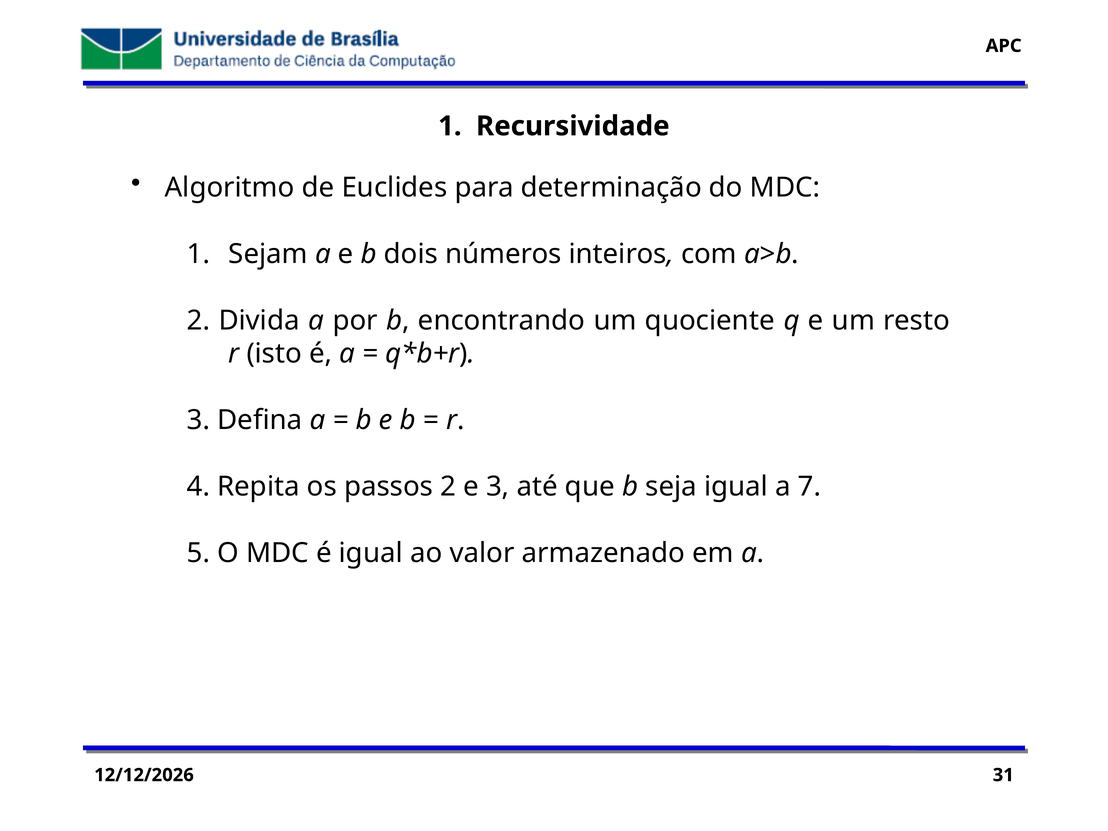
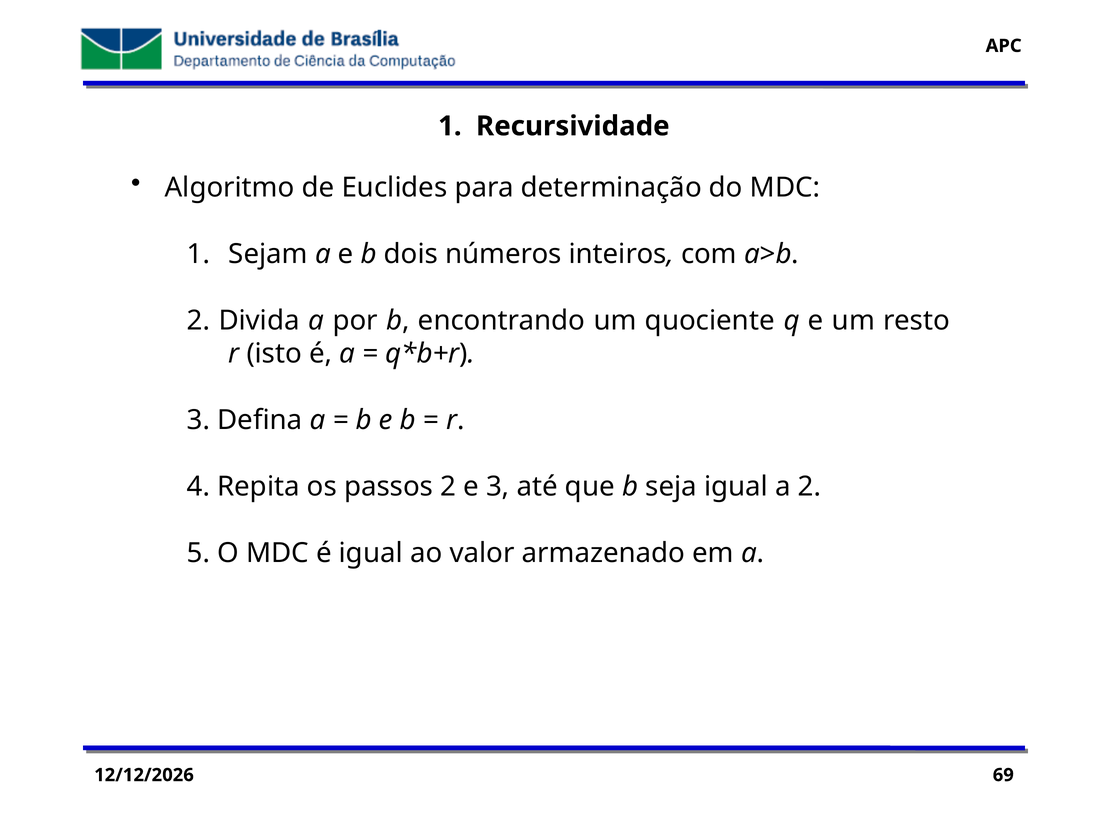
a 7: 7 -> 2 (810, 487)
31: 31 -> 69 (1003, 775)
